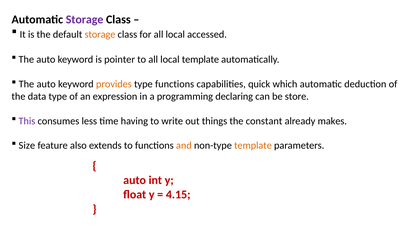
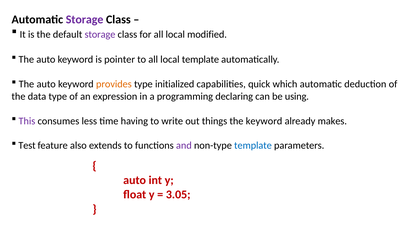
storage colour: orange -> purple (100, 34)
accessed: accessed -> modified (207, 34)
type functions: functions -> initialized (175, 84)
store: store -> using (297, 96)
the constant: constant -> keyword (264, 121)
Size: Size -> Test (27, 145)
and colour: orange -> purple (184, 145)
template colour: orange -> blue (253, 145)
4.15: 4.15 -> 3.05 (178, 194)
